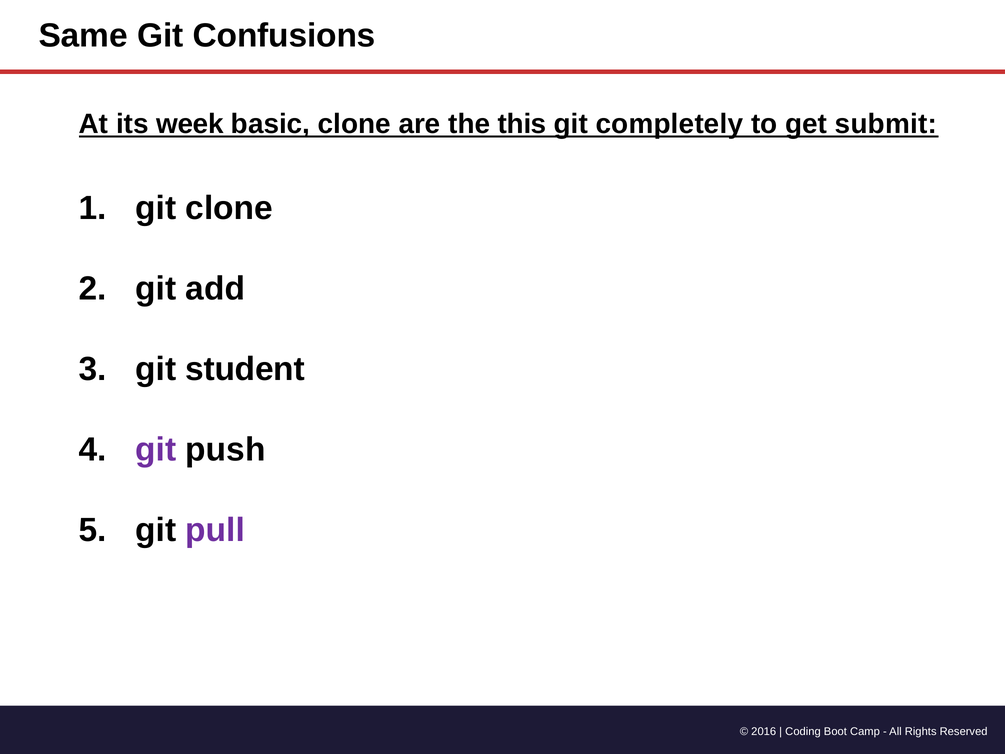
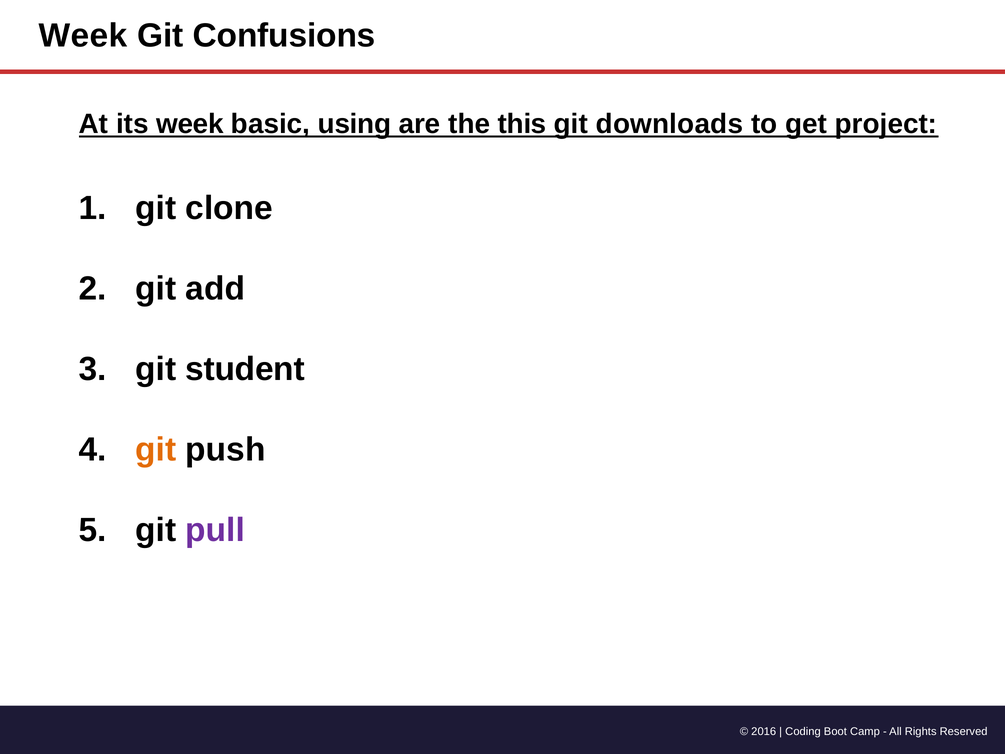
Same: Same -> Week (83, 36)
basic clone: clone -> using (355, 124)
completely: completely -> downloads (669, 124)
submit: submit -> project (886, 124)
git colour: purple -> orange (156, 450)
